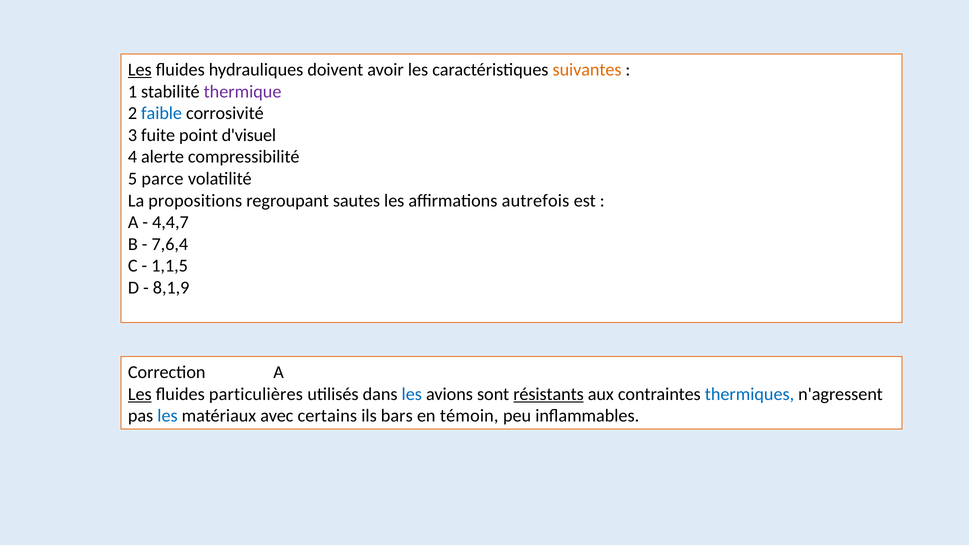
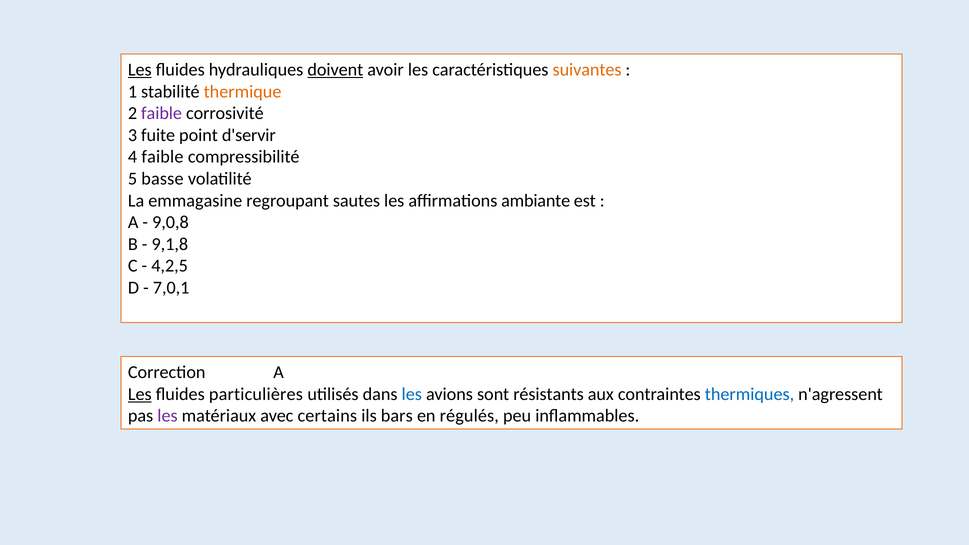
doivent underline: none -> present (335, 70)
thermique colour: purple -> orange (243, 92)
faible colour: blue -> purple (162, 113)
d'visuel: d'visuel -> d'servir (249, 135)
4 alerte: alerte -> faible (162, 157)
parce: parce -> basse (162, 179)
propositions: propositions -> emmagasine (195, 201)
autrefois: autrefois -> ambiante (536, 201)
4,4,7: 4,4,7 -> 9,0,8 (170, 222)
7,6,4: 7,6,4 -> 9,1,8 (170, 244)
1,1,5: 1,1,5 -> 4,2,5 (170, 266)
8,1,9: 8,1,9 -> 7,0,1 (171, 288)
résistants underline: present -> none (549, 394)
les colour: blue -> purple (167, 416)
témoin: témoin -> régulés (469, 416)
